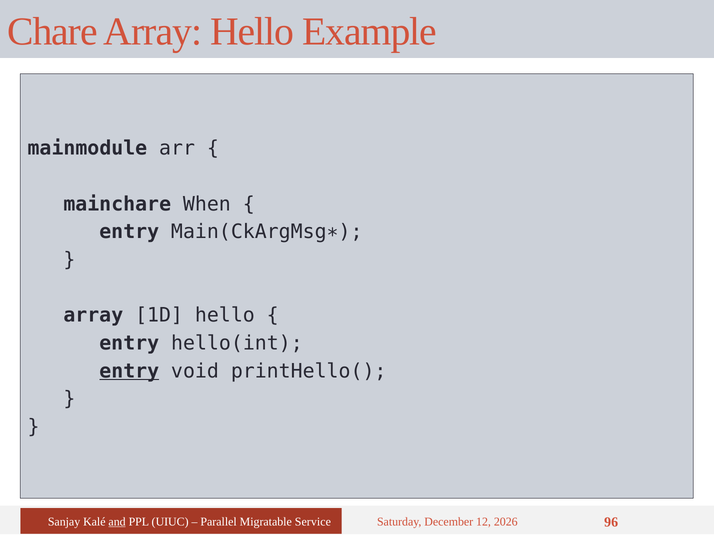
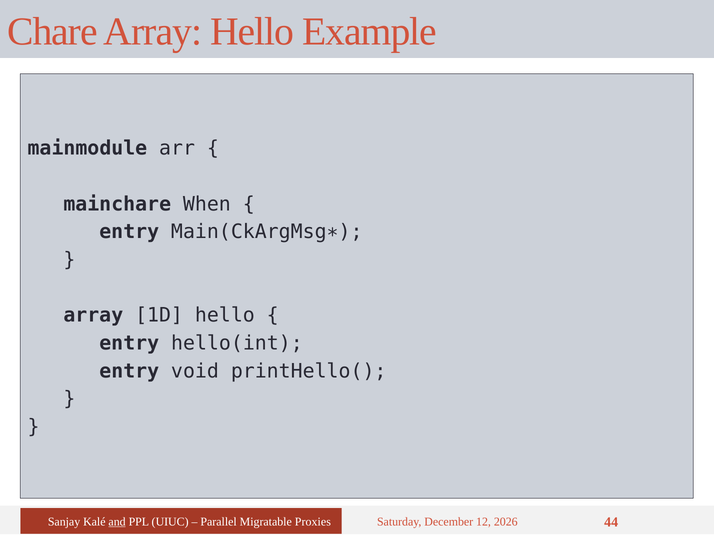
entry underline: present -> none (129, 371)
Service: Service -> Proxies (313, 521)
96: 96 -> 44 (611, 522)
